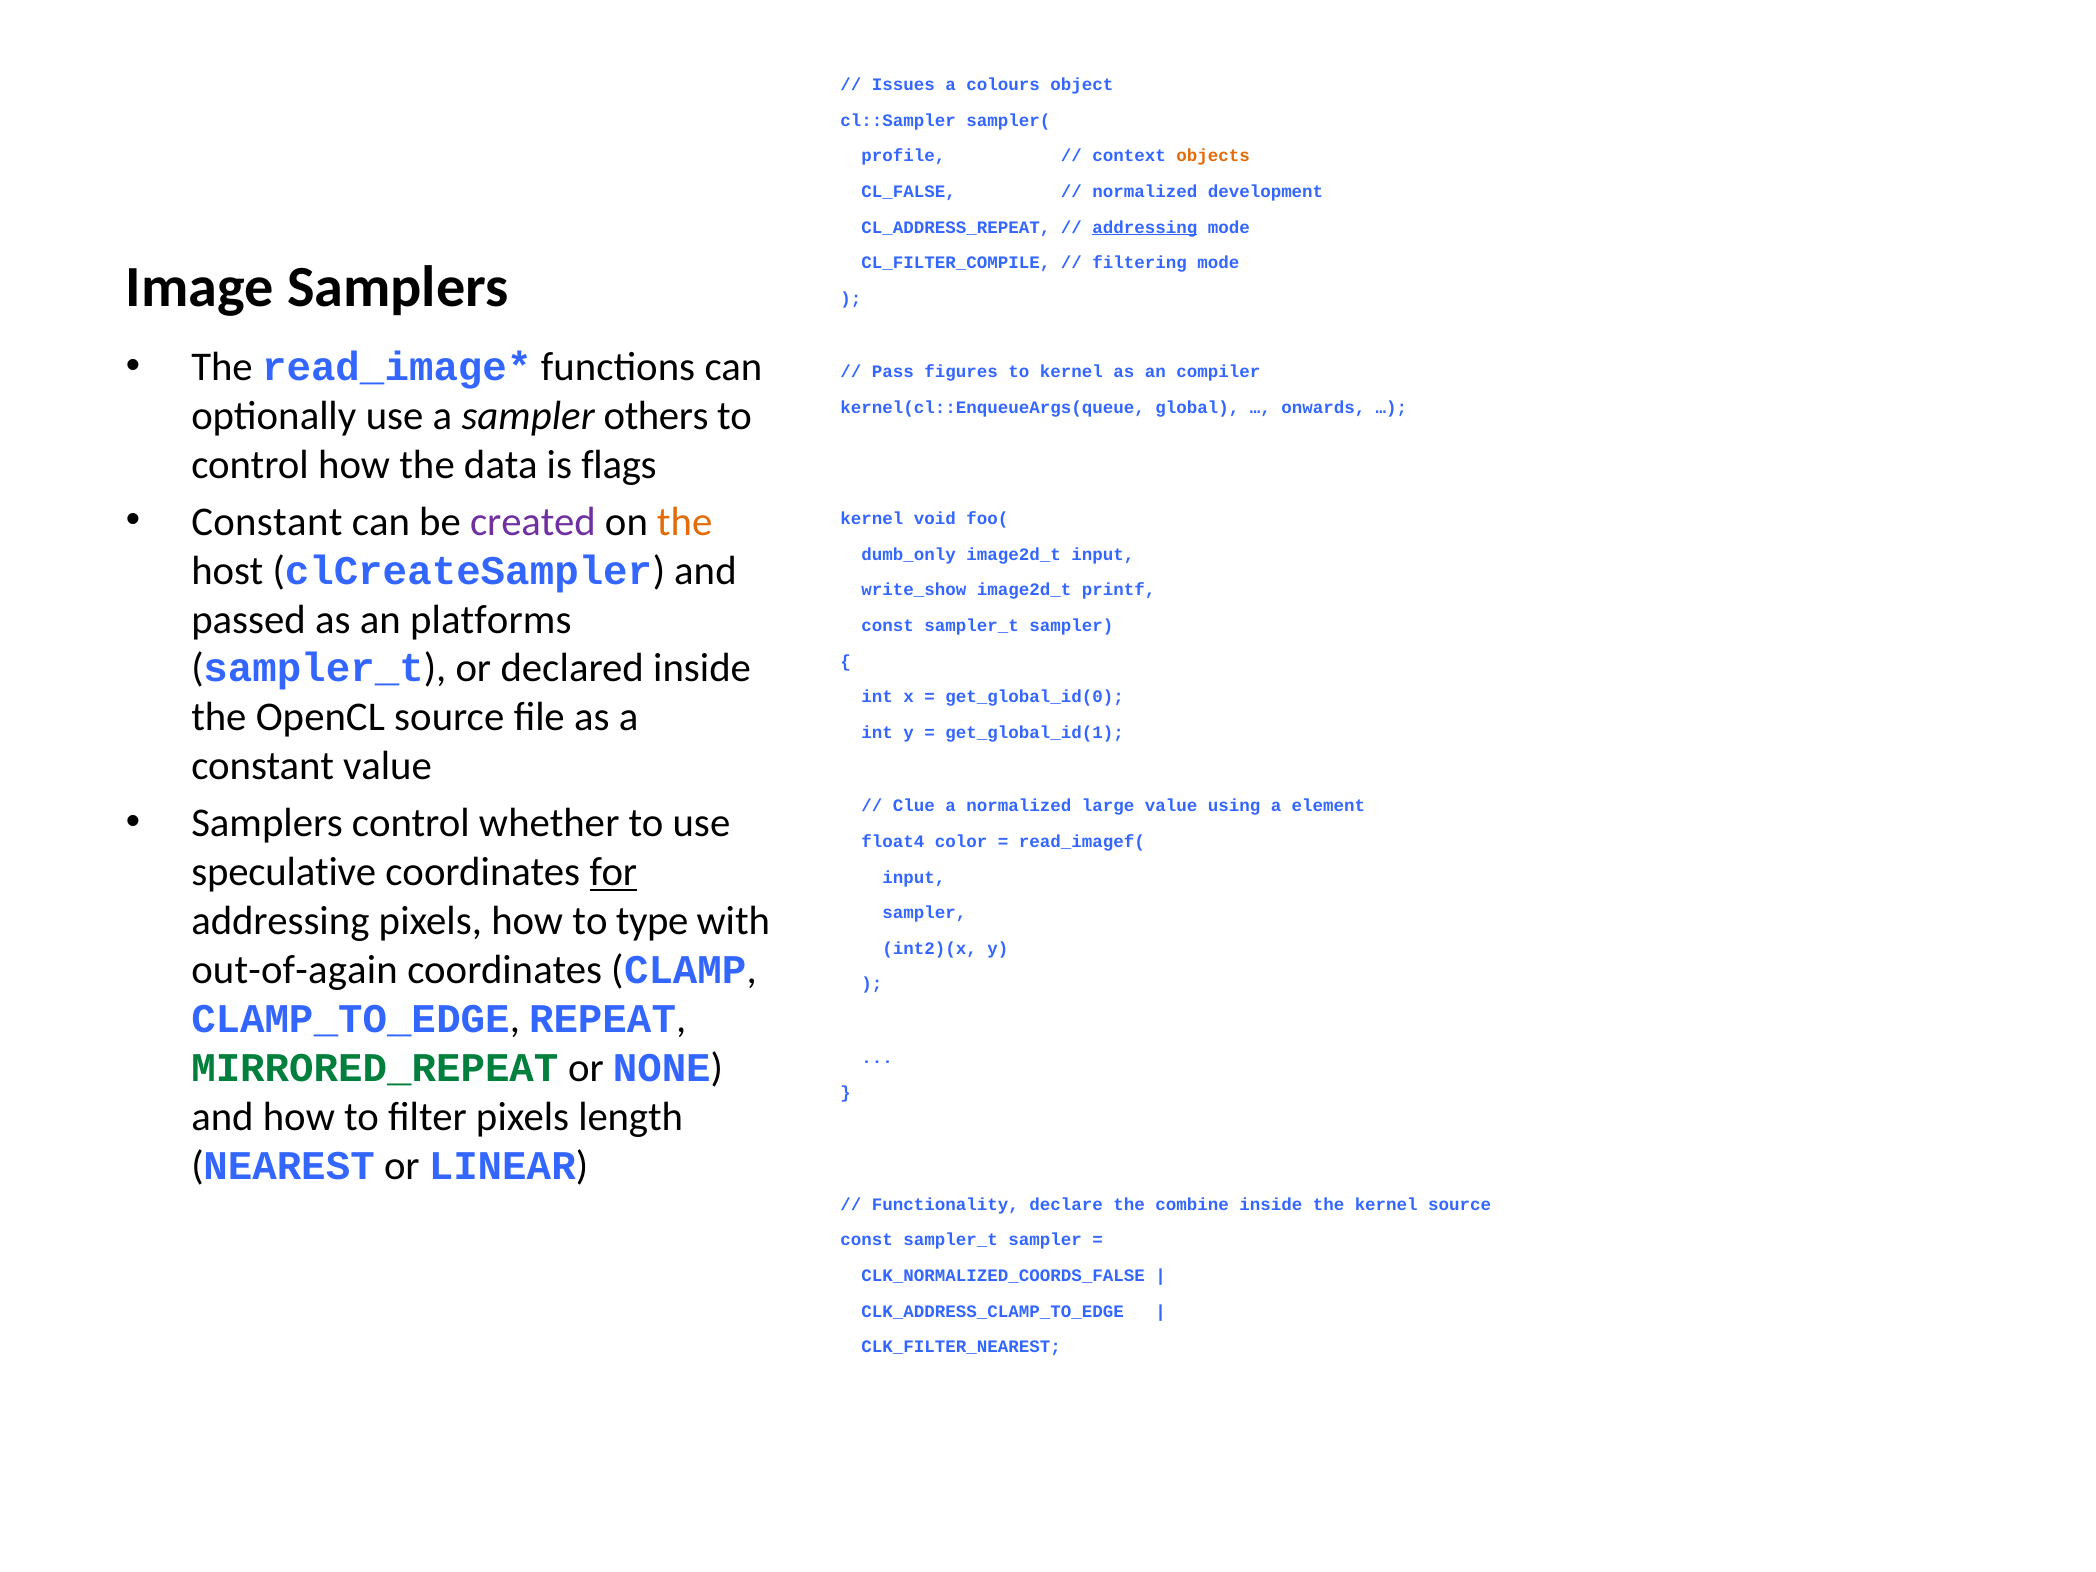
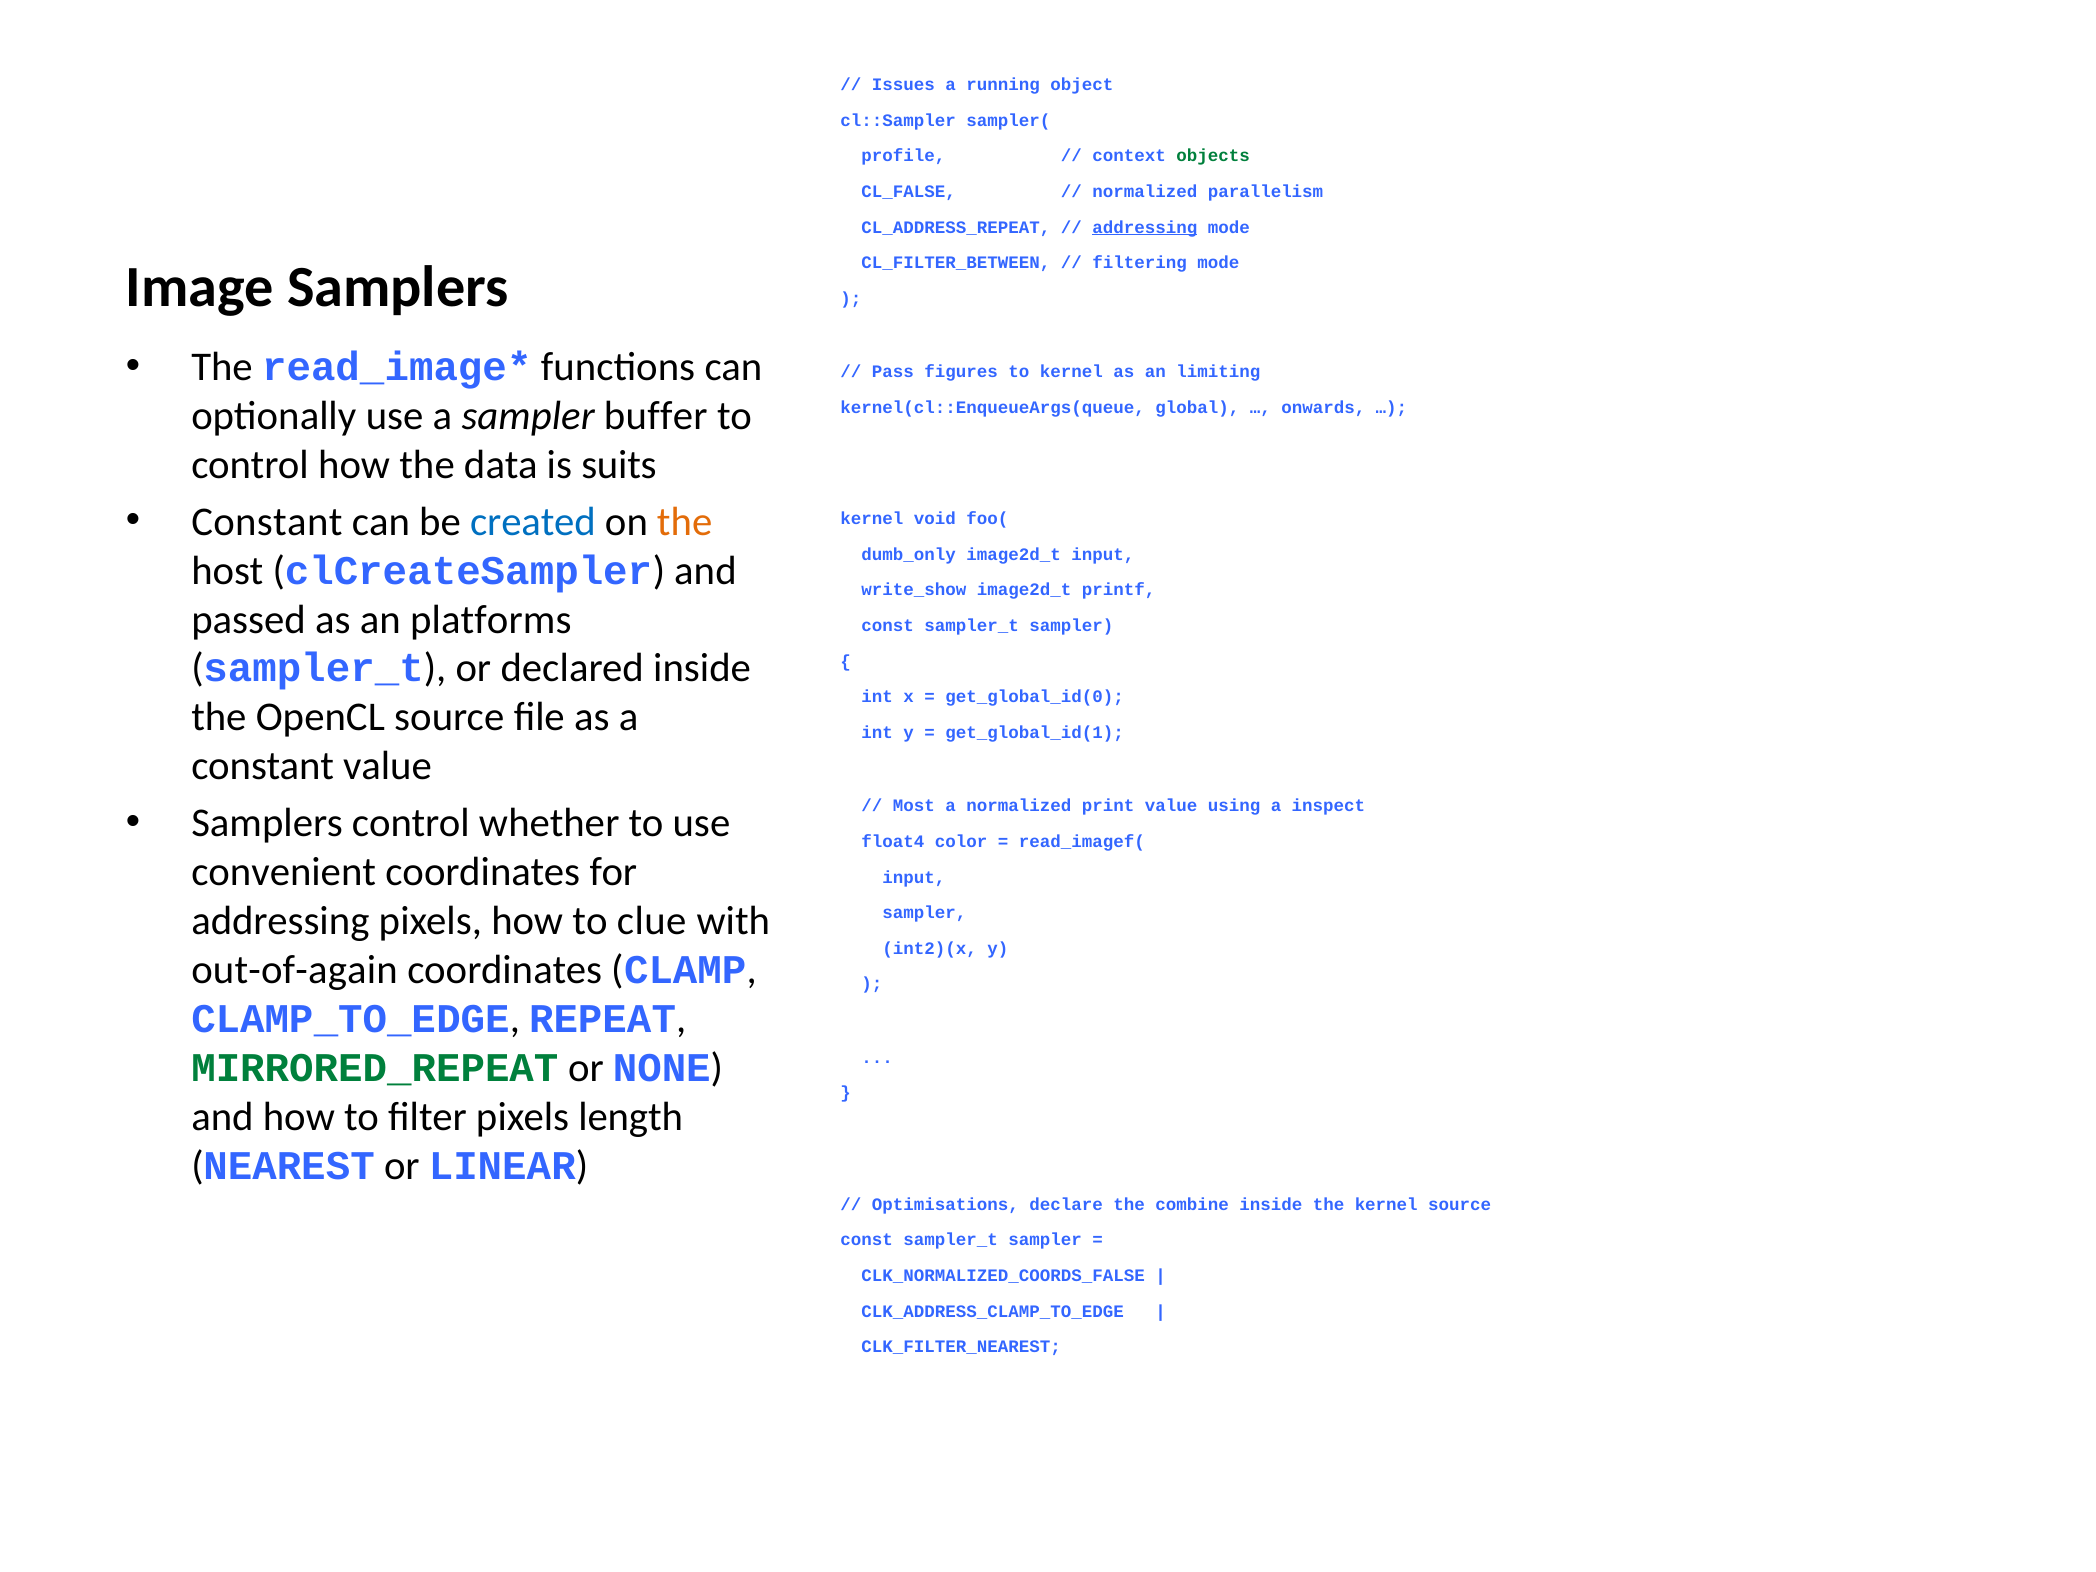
colours: colours -> running (1003, 85)
objects colour: orange -> green (1213, 156)
development: development -> parallelism (1266, 192)
CL_FILTER_COMPILE: CL_FILTER_COMPILE -> CL_FILTER_BETWEEN (956, 263)
compiler: compiler -> limiting (1218, 372)
others: others -> buffer (656, 416)
flags: flags -> suits (619, 465)
created colour: purple -> blue (533, 522)
Clue: Clue -> Most (914, 806)
large: large -> print (1108, 806)
element: element -> inspect (1328, 806)
speculative: speculative -> convenient (284, 872)
for underline: present -> none (613, 872)
type: type -> clue (652, 921)
Functionality: Functionality -> Optimisations (945, 1204)
